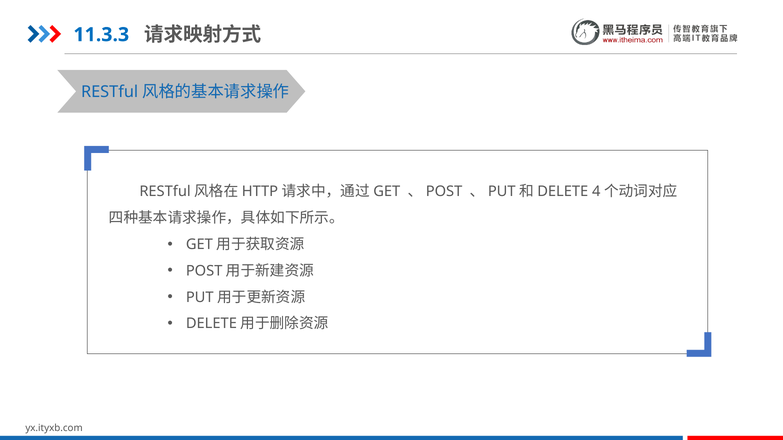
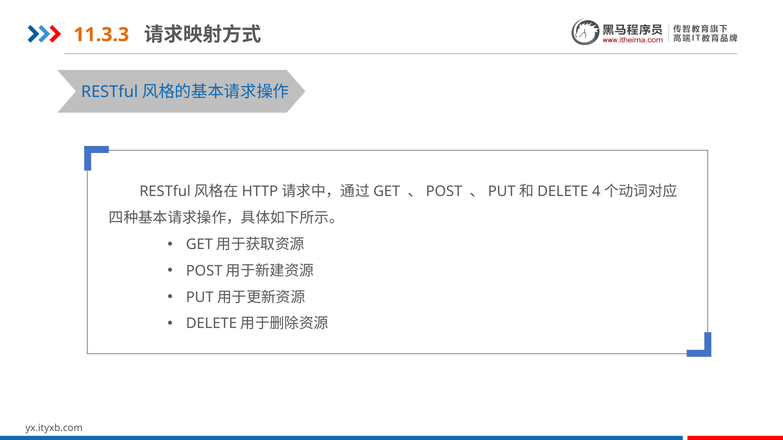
11.3.3 colour: blue -> orange (101, 35)
